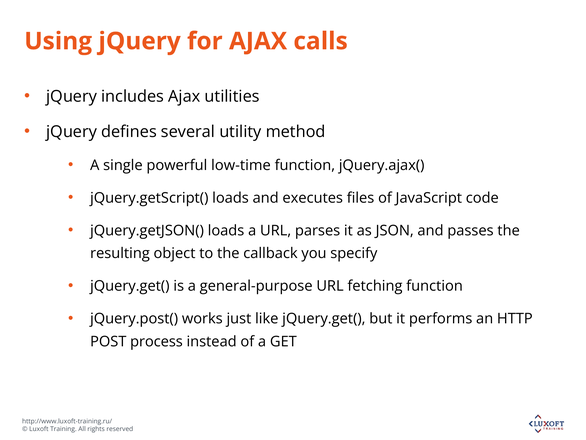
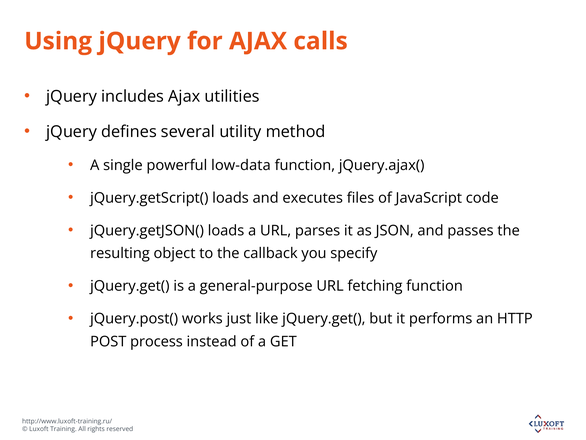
low-time: low-time -> low-data (241, 165)
